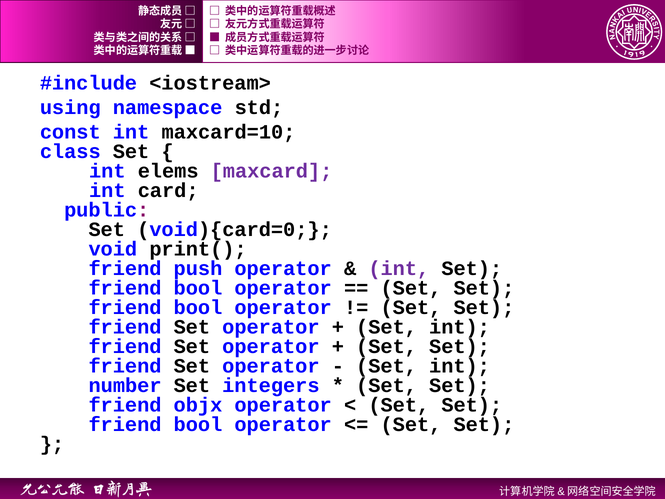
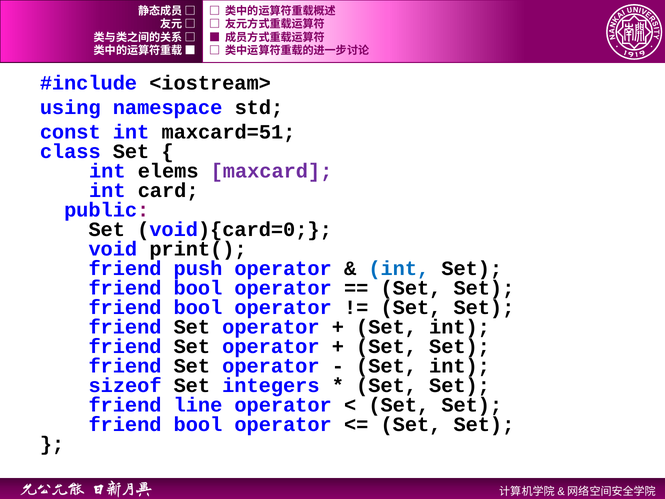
maxcard=10: maxcard=10 -> maxcard=51 (229, 132)
int colour: purple -> blue (399, 268)
number: number -> sizeof (125, 385)
objx: objx -> line (198, 405)
